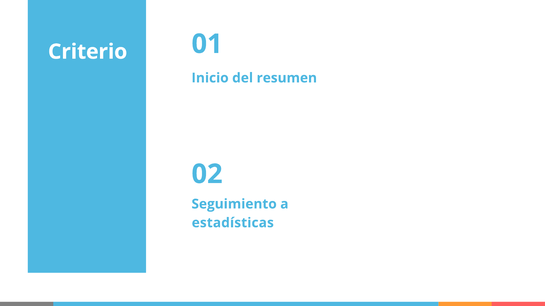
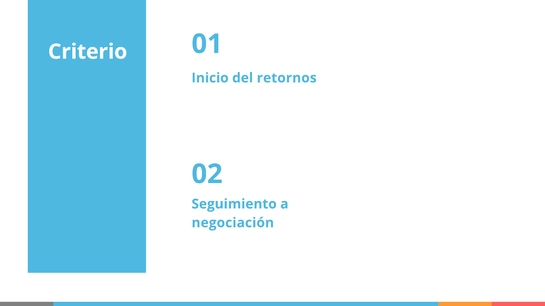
resumen: resumen -> retornos (287, 78)
estadísticas: estadísticas -> negociación (233, 223)
